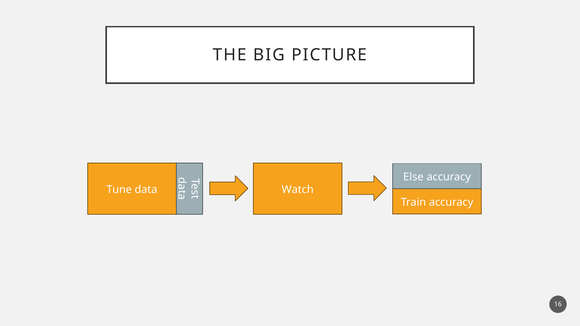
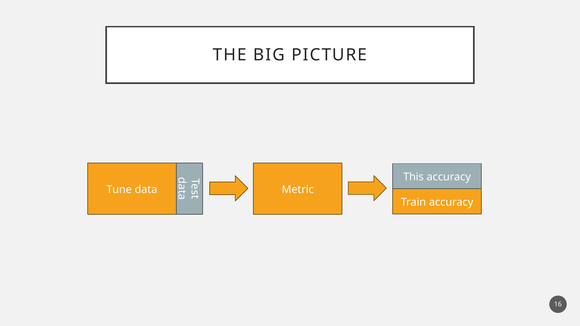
Else: Else -> This (413, 177)
Watch: Watch -> Metric (298, 190)
